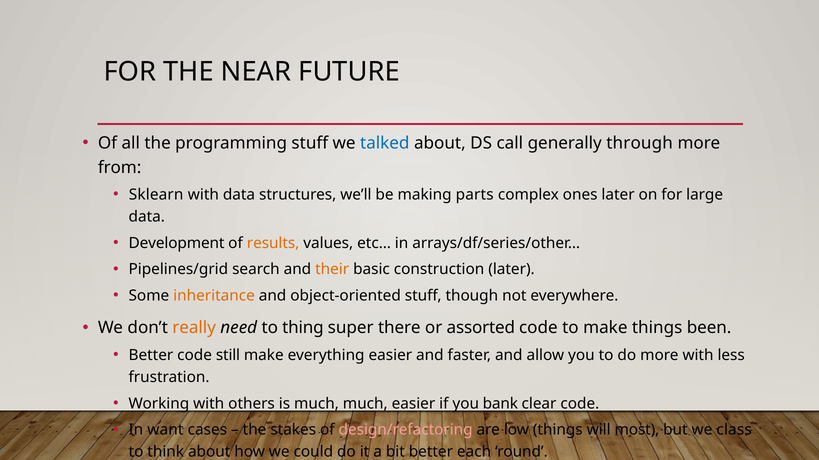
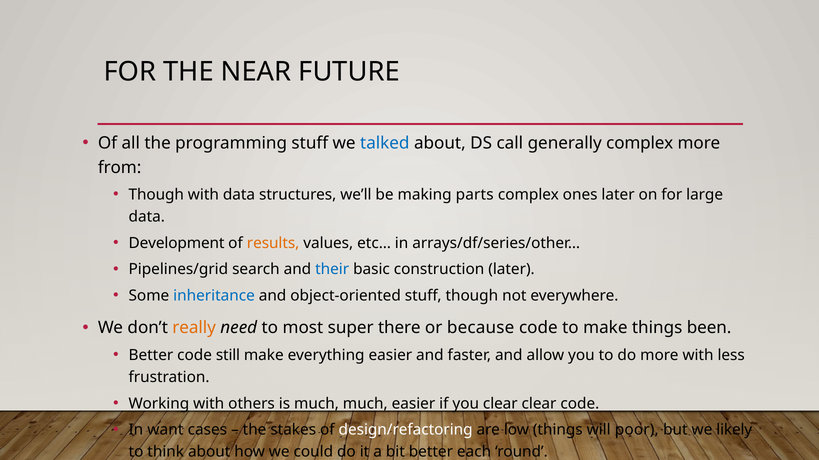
generally through: through -> complex (640, 143)
Sklearn: Sklearn -> Though (156, 195)
their colour: orange -> blue (332, 270)
inheritance colour: orange -> blue (214, 296)
thing: thing -> most (303, 328)
assorted: assorted -> because (481, 328)
you bank: bank -> clear (500, 404)
design/refactoring colour: pink -> white (406, 430)
most: most -> poor (637, 430)
class: class -> likely (734, 430)
